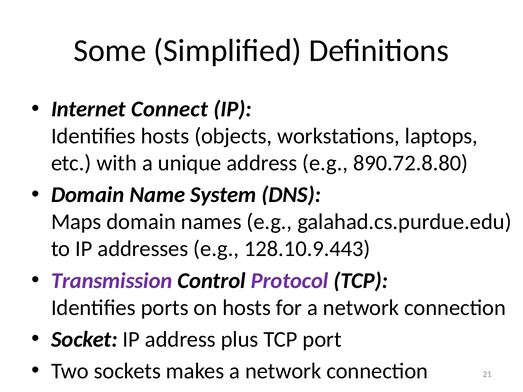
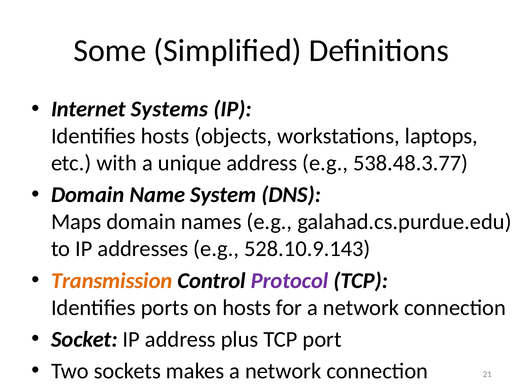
Connect: Connect -> Systems (169, 109)
890.72.8.80: 890.72.8.80 -> 538.48.3.77 (411, 163)
128.10.9.443: 128.10.9.443 -> 528.10.9.143 (307, 249)
Transmission colour: purple -> orange (112, 281)
